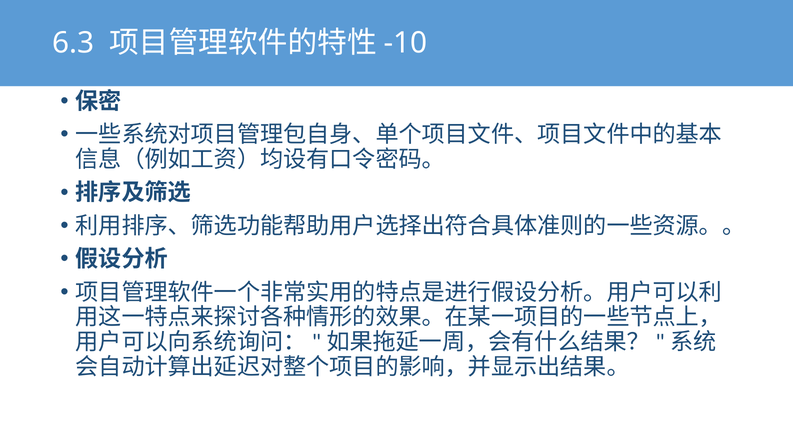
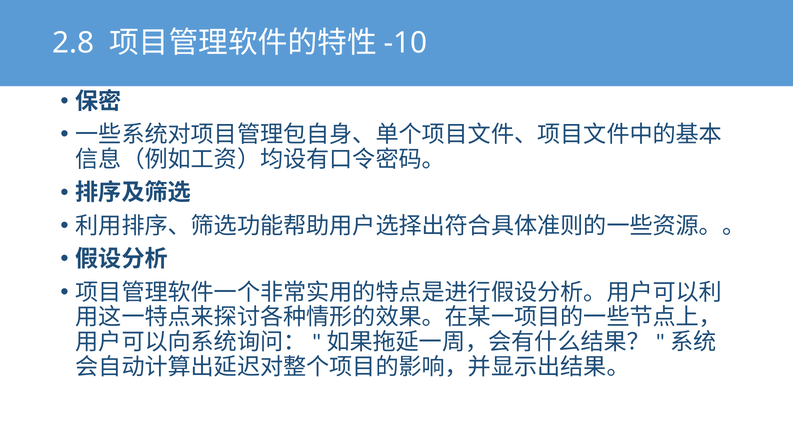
6.3: 6.3 -> 2.8 (73, 43)
